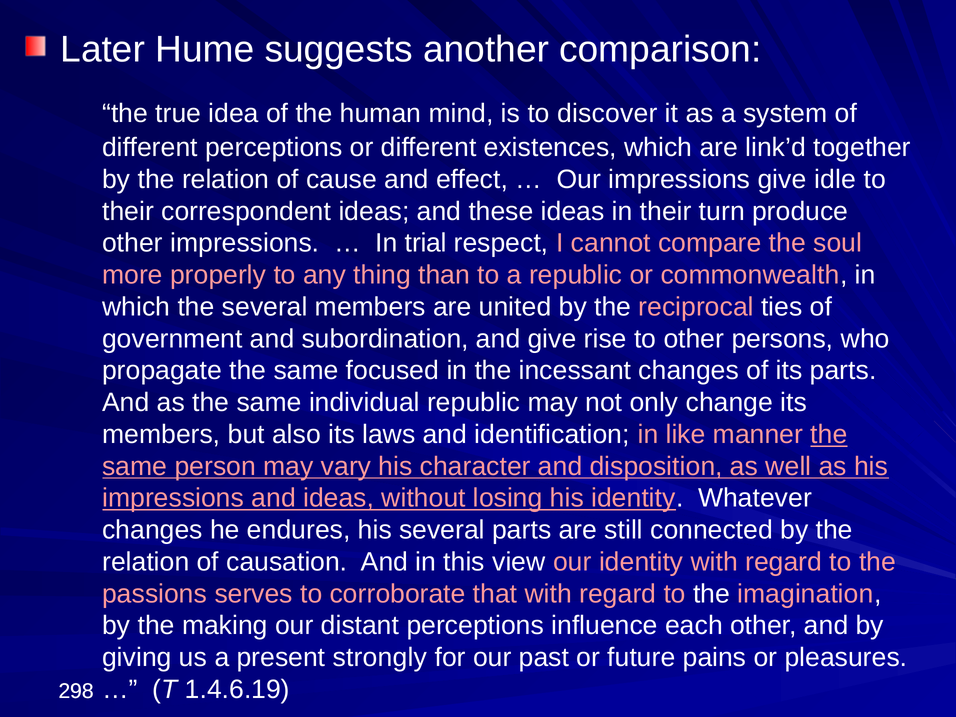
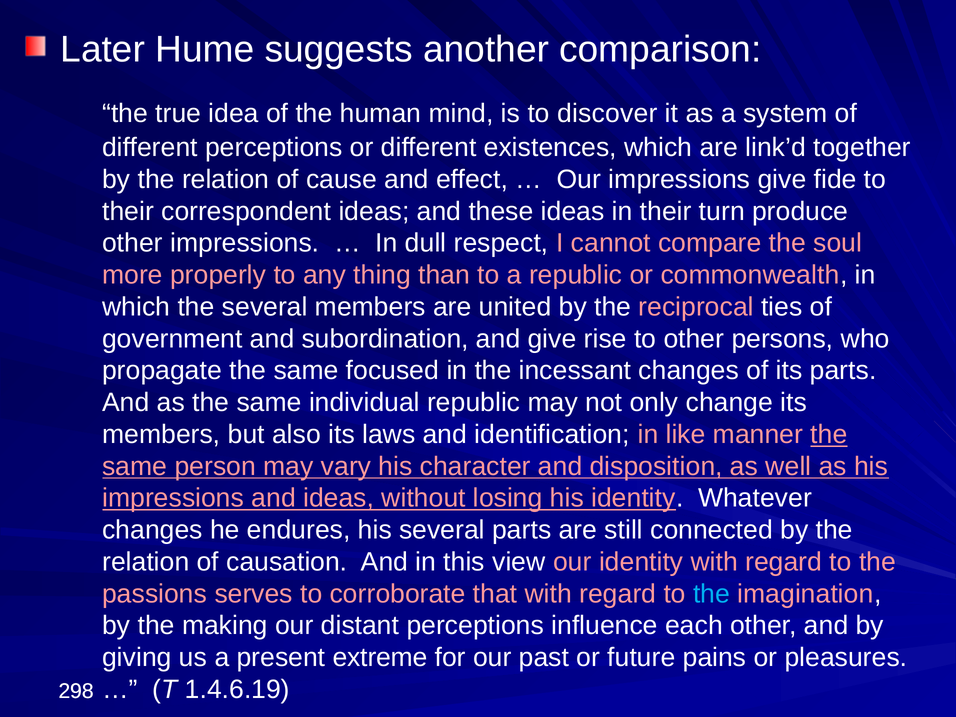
idle: idle -> fide (835, 179)
trial: trial -> dull (426, 243)
the colour: white -> light blue (712, 594)
strongly: strongly -> extreme (380, 658)
